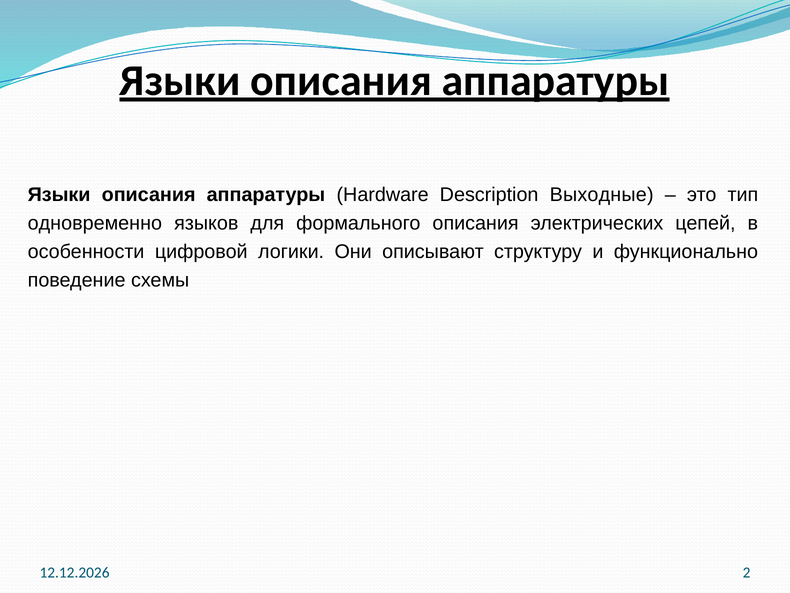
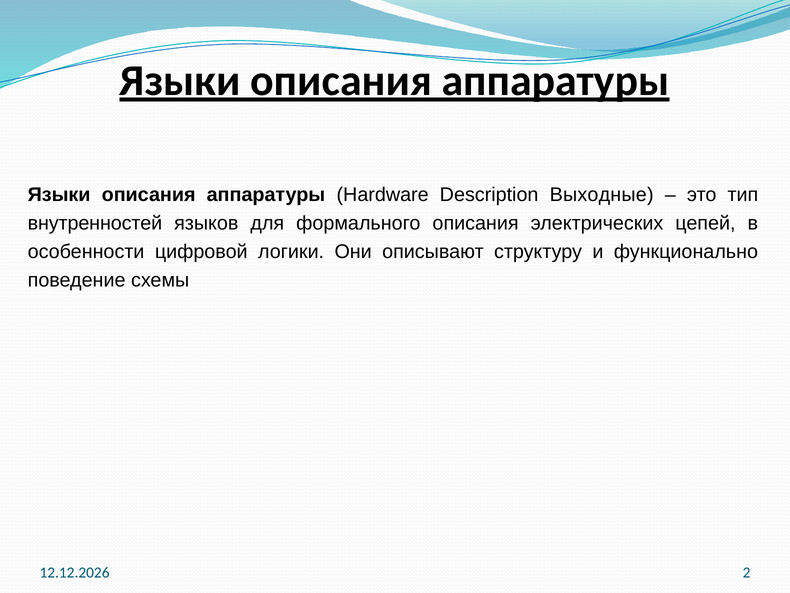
одновременно: одновременно -> внутренностей (95, 223)
